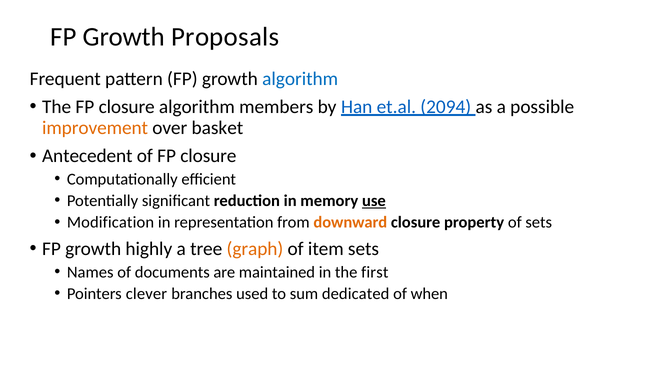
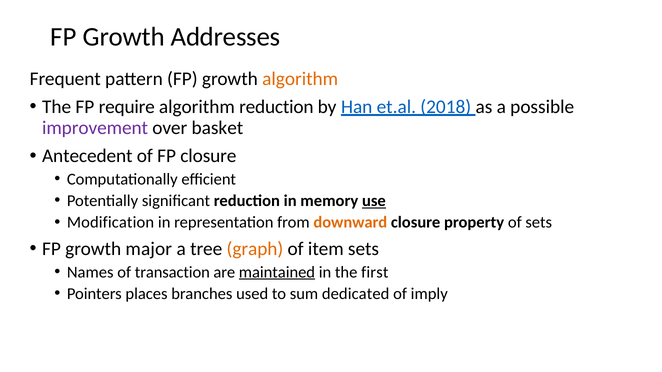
Proposals: Proposals -> Addresses (225, 37)
algorithm colour: blue -> orange (300, 79)
The FP closure: closure -> require (127, 107)
algorithm members: members -> reduction (276, 107)
2094: 2094 -> 2018 (446, 107)
improvement colour: orange -> purple (95, 128)
highly: highly -> major (149, 249)
documents: documents -> transaction (172, 272)
maintained underline: none -> present (277, 272)
clever: clever -> places (147, 294)
when: when -> imply (429, 294)
